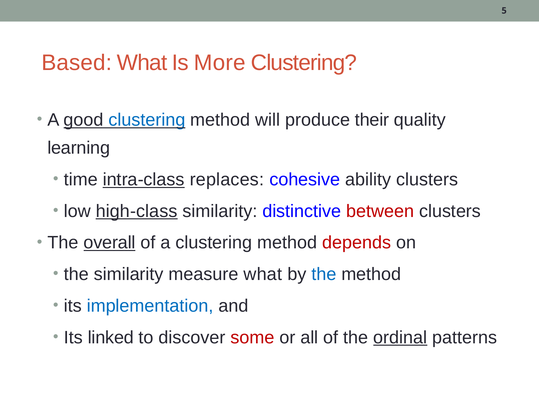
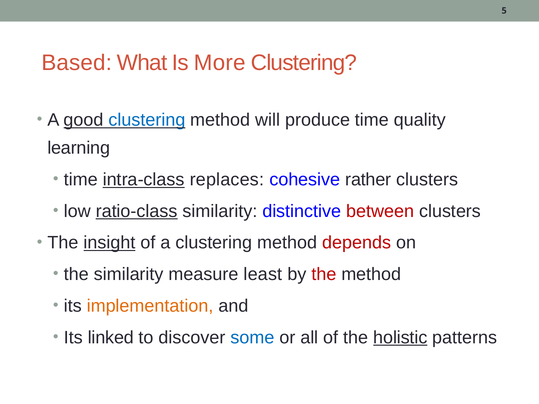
produce their: their -> time (372, 120)
ability: ability -> rather (368, 180)
high-class: high-class -> ratio-class (137, 211)
overall: overall -> insight (110, 243)
measure what: what -> least (263, 274)
the colour: blue -> red (324, 274)
implementation colour: blue -> orange (150, 306)
some colour: red -> blue (252, 338)
ordinal: ordinal -> holistic (400, 338)
